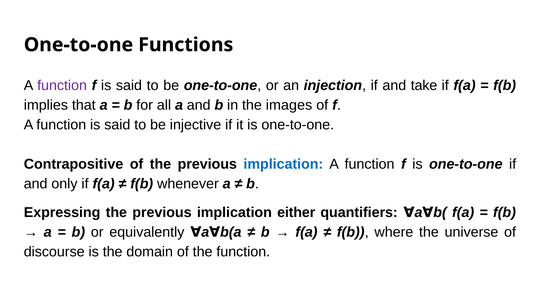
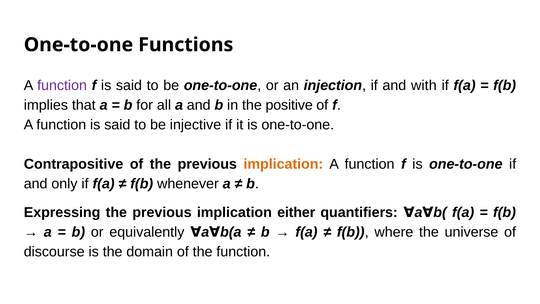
take: take -> with (424, 86)
images: images -> positive (289, 105)
implication colour: blue -> orange (283, 164)
